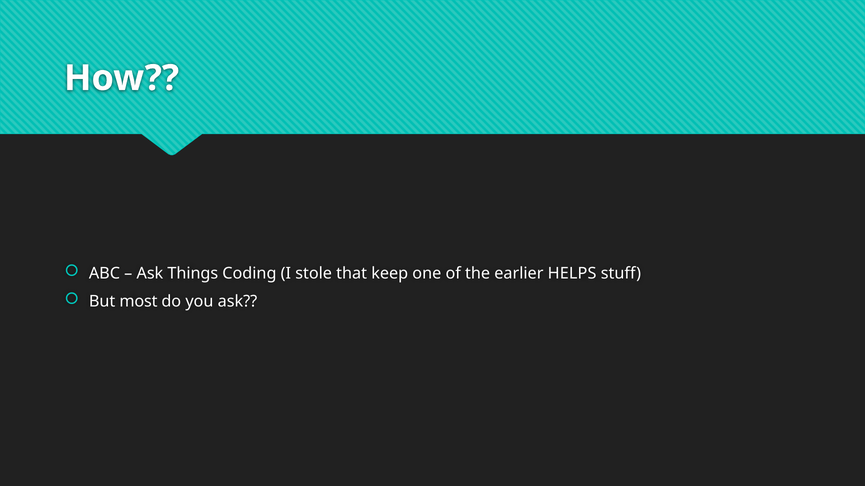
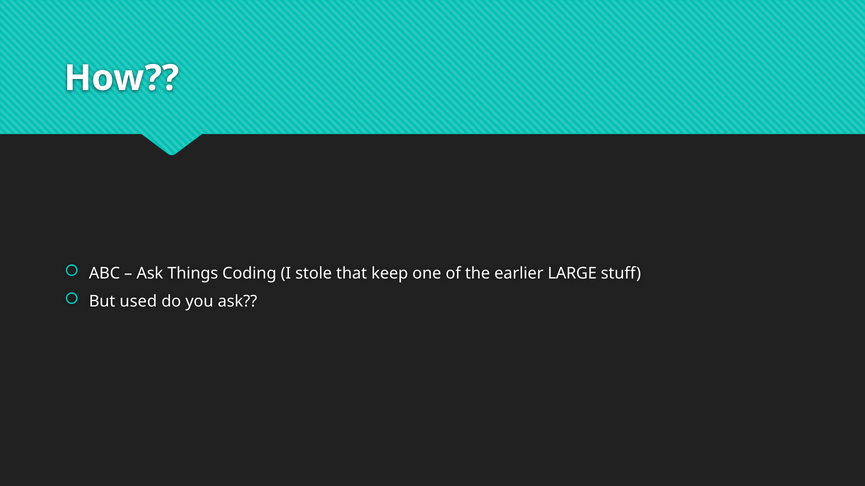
HELPS: HELPS -> LARGE (572, 274)
most: most -> used (138, 302)
